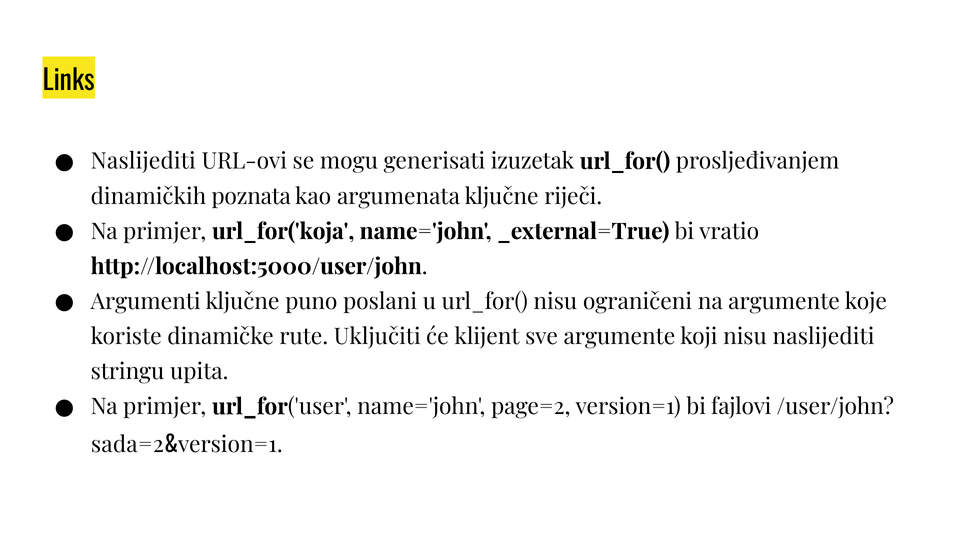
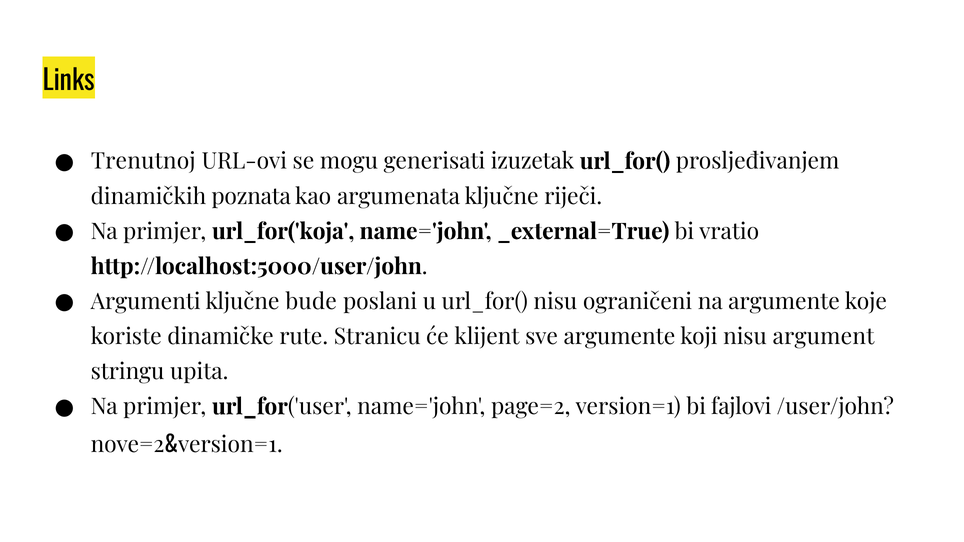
Naslijediti: Naslijediti -> Trenutnoj (143, 162)
puno: puno -> bude (311, 302)
Uključiti: Uključiti -> Stranicu (377, 337)
nisu naslijediti: naslijediti -> argument (823, 337)
sada=2: sada=2 -> nove=2 (128, 445)
